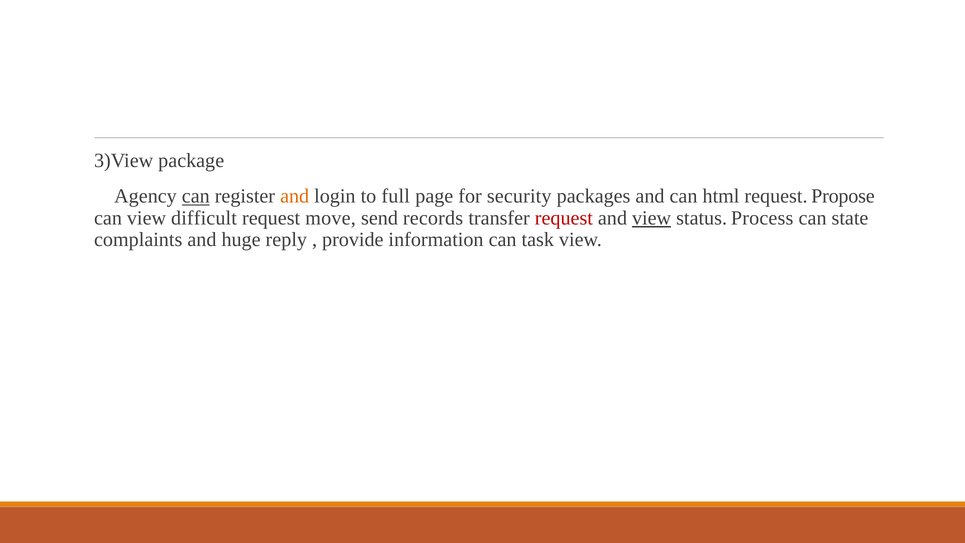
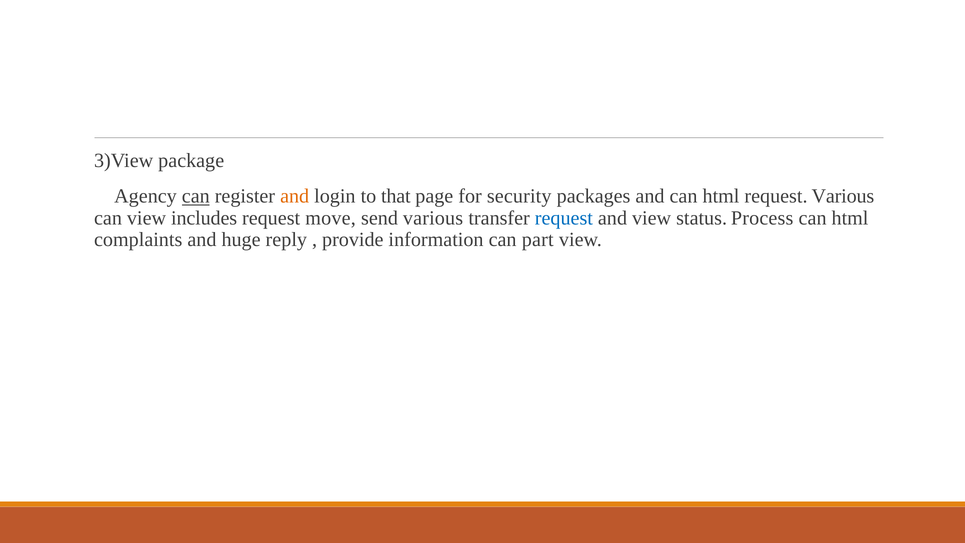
full: full -> that (396, 196)
request Propose: Propose -> Various (843, 196)
difficult: difficult -> includes (204, 218)
send records: records -> various (433, 218)
request colour: red -> blue (564, 218)
view underline: present -> none (652, 218)
state: state -> html (850, 218)
task: task -> part (538, 240)
